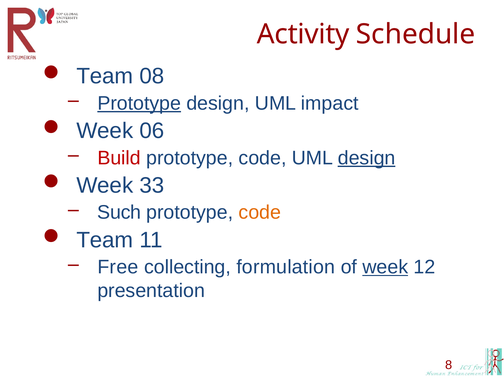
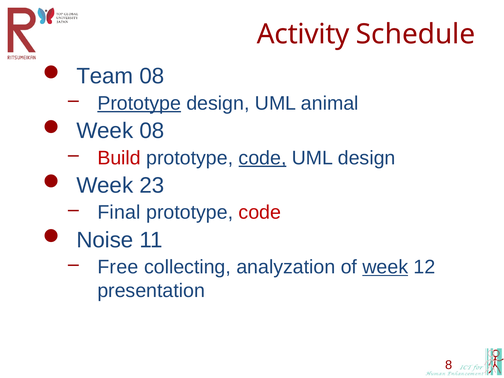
impact: impact -> animal (330, 103)
Week 06: 06 -> 08 (152, 131)
code underline: none -> present (263, 158)
design underline: present -> none (367, 158)
33: 33 -> 23 (152, 186)
Such: Such -> Final (119, 212)
code colour: orange -> red (260, 212)
Team: Team -> Noise (105, 240)
formulation: formulation -> analyzation (286, 267)
